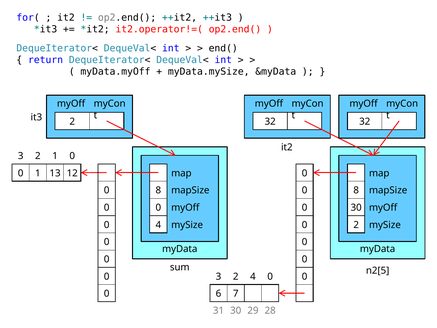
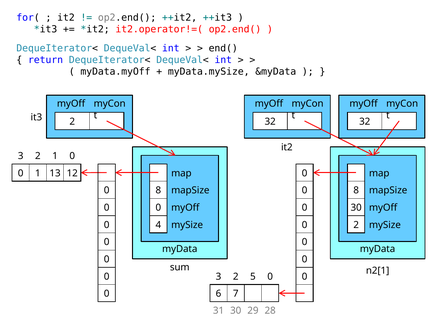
n2[5: n2[5 -> n2[1 (378, 271)
2 4: 4 -> 5 (253, 276)
